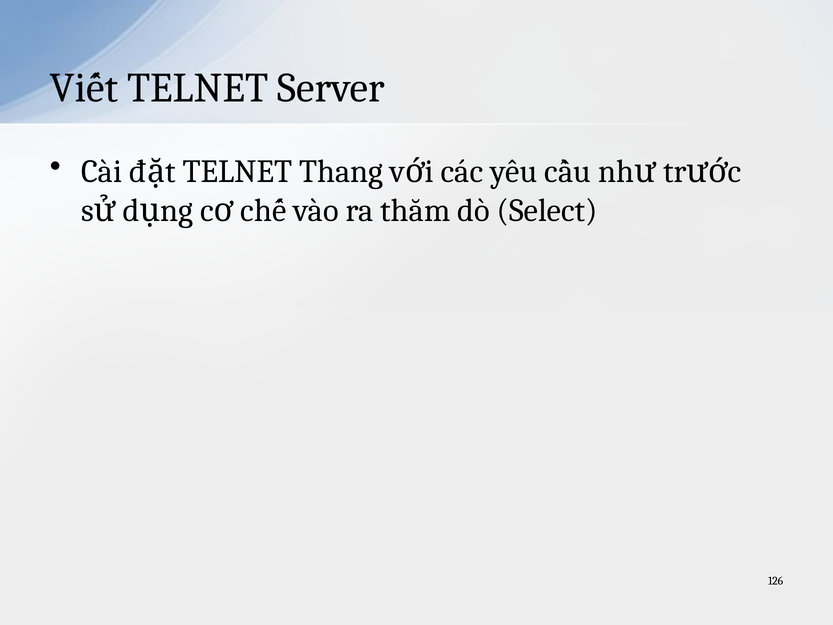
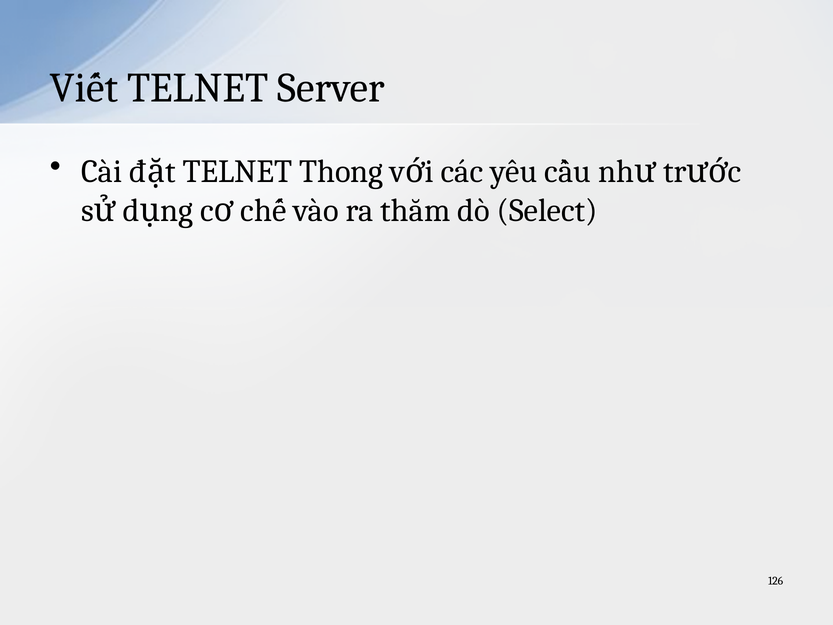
Thang: Thang -> Thong (341, 172)
